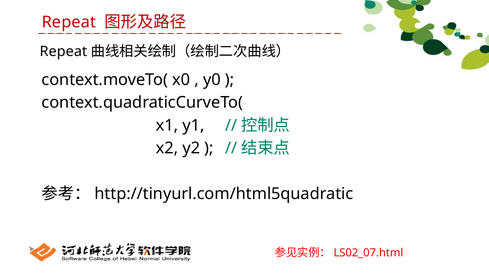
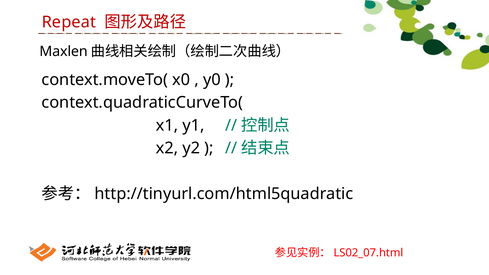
Repeat: Repeat -> Maxlen (64, 51)
